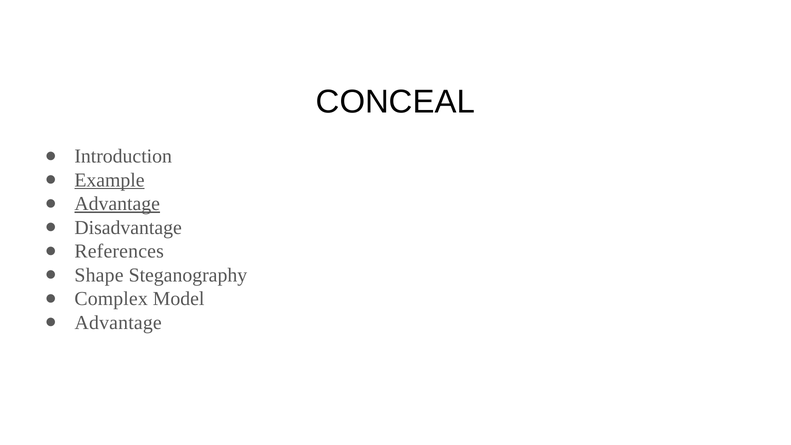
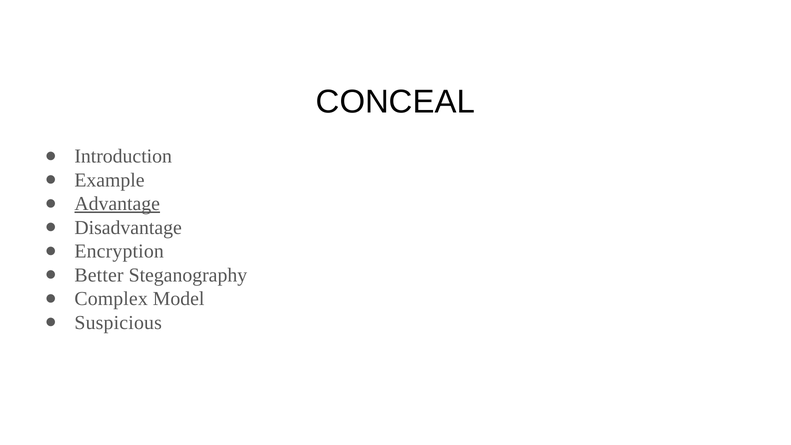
Example underline: present -> none (109, 180)
References: References -> Encryption (119, 251)
Shape: Shape -> Better (99, 275)
Advantage: Advantage -> Suspicious (118, 322)
